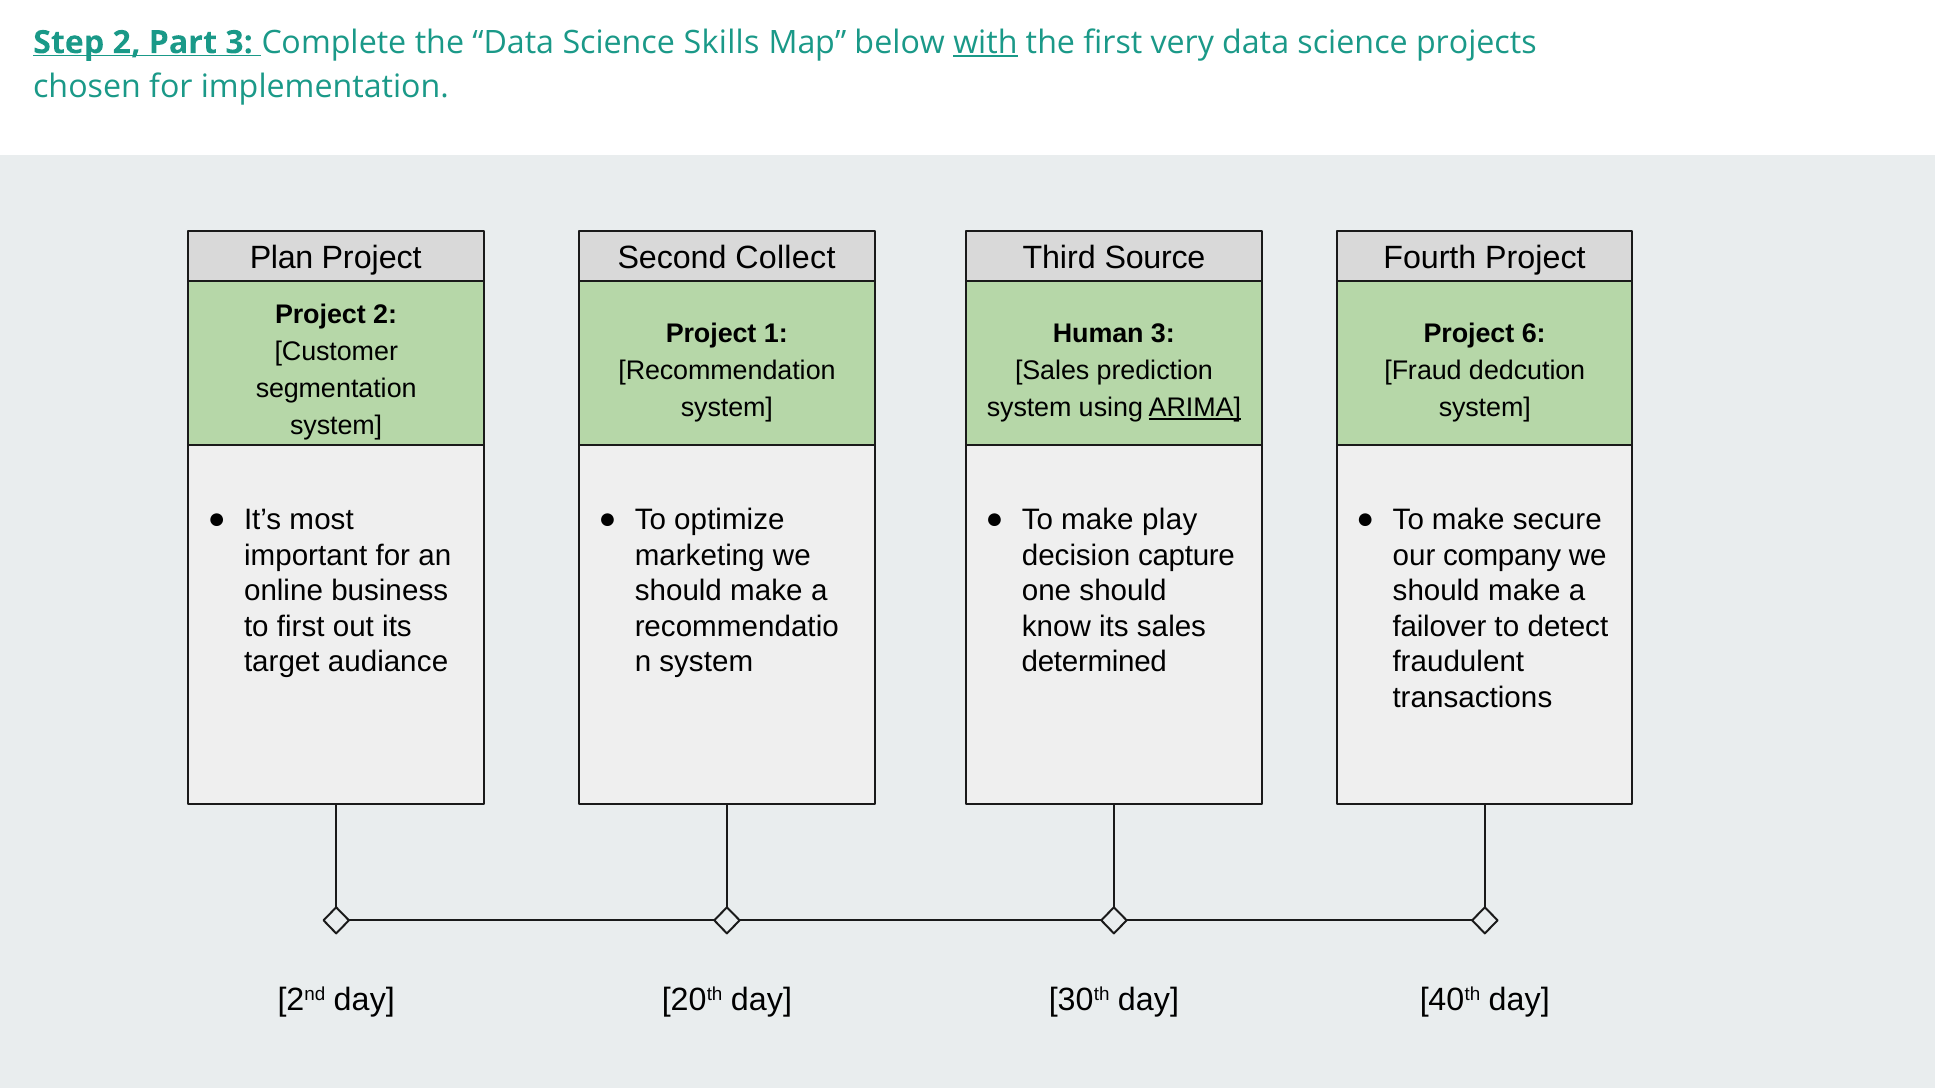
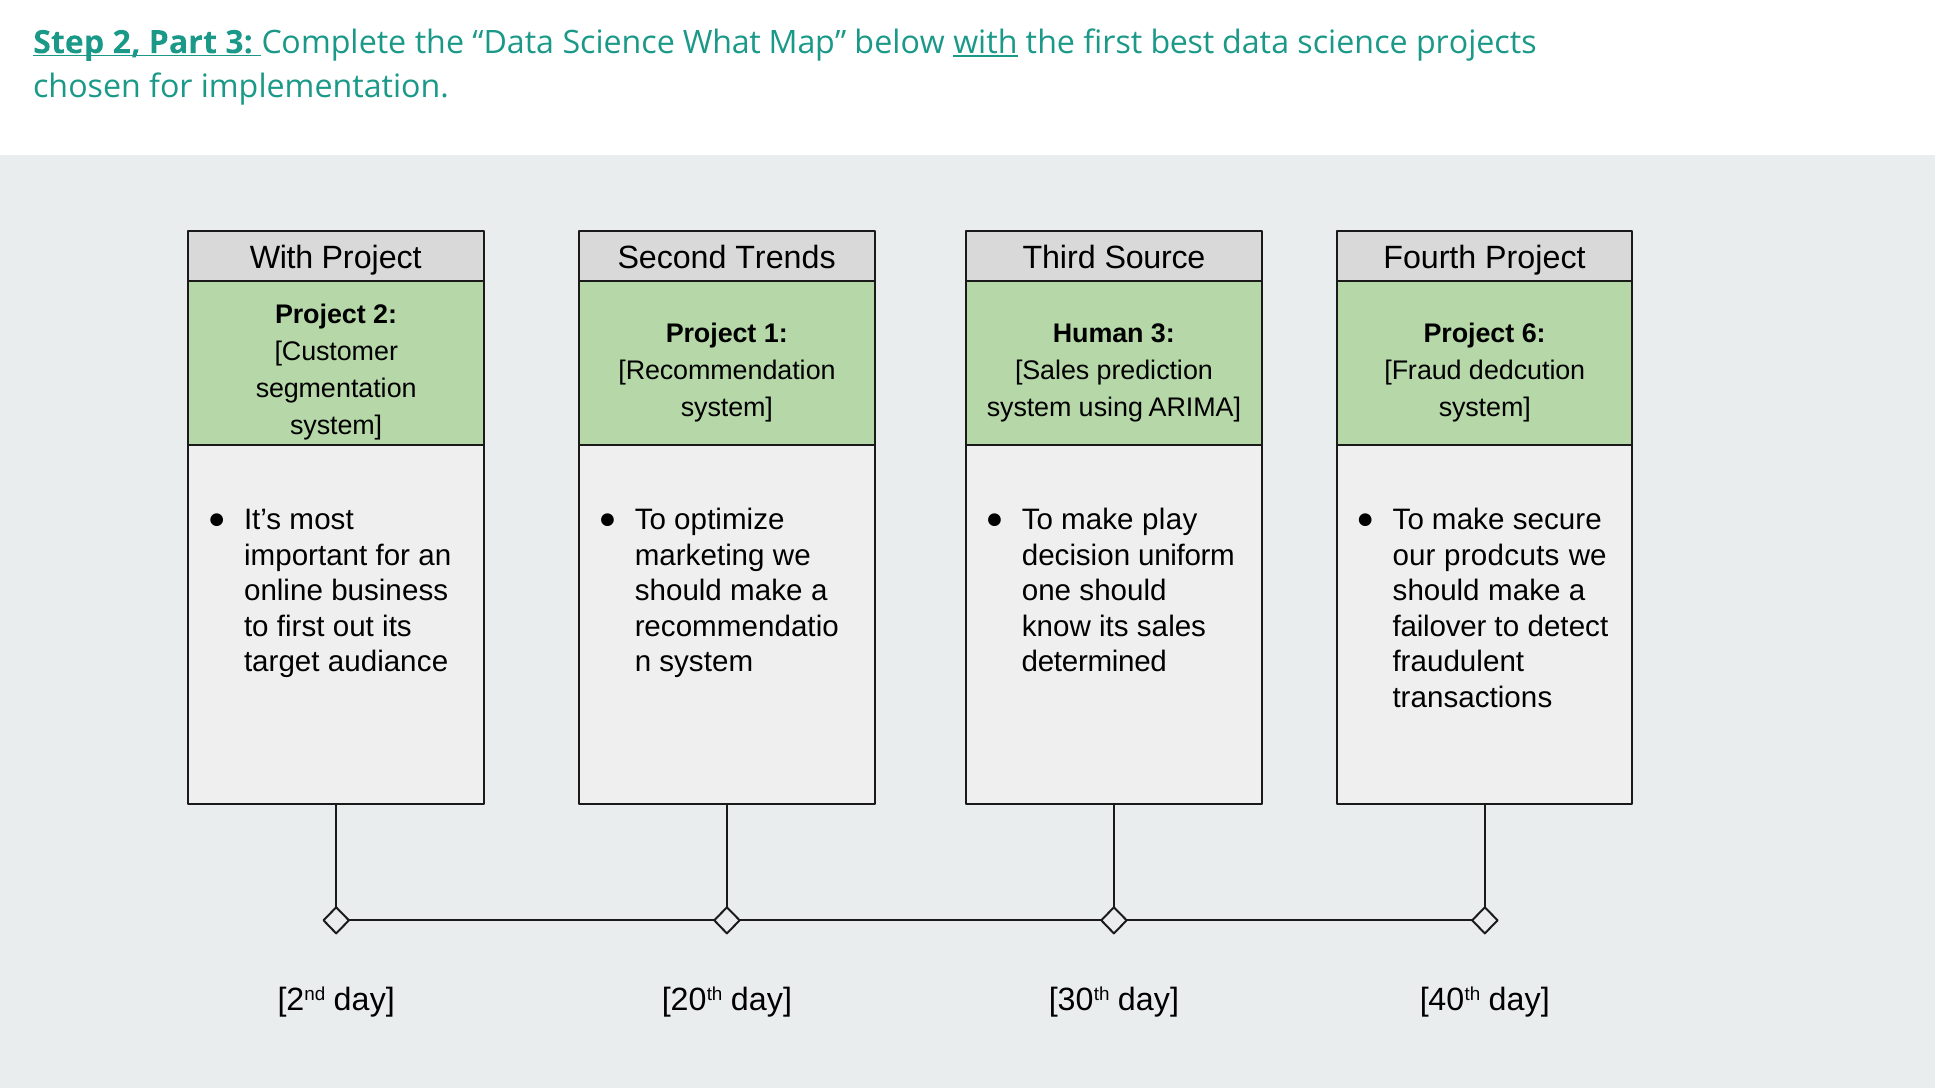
Skills: Skills -> What (722, 43)
very: very -> best (1182, 43)
Plan: Plan -> With (282, 258)
Collect: Collect -> Trends (786, 258)
ARIMA underline: present -> none (1195, 408)
capture: capture -> uniform (1186, 556)
company: company -> prodcuts (1502, 556)
